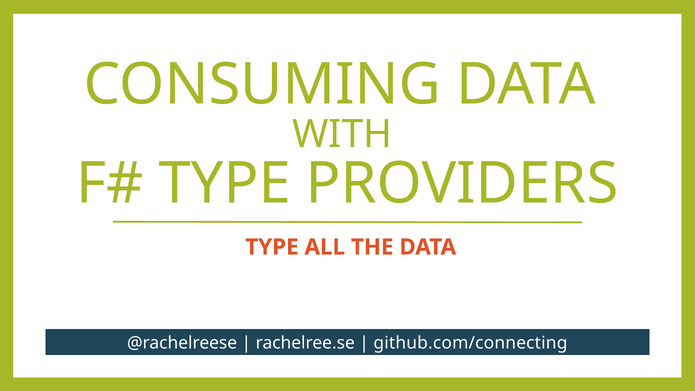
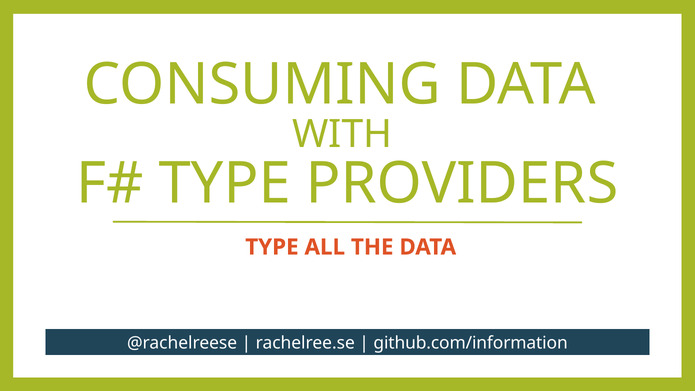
github.com/connecting: github.com/connecting -> github.com/information (471, 343)
